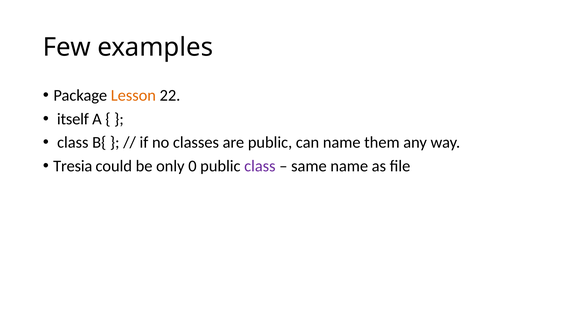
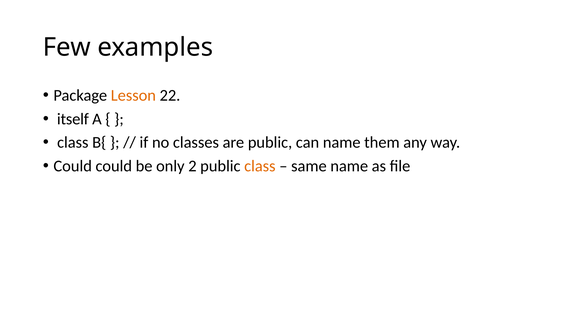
Tresia: Tresia -> Could (73, 166)
0: 0 -> 2 (192, 166)
class colour: purple -> orange (260, 166)
